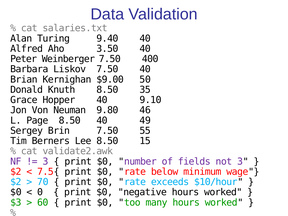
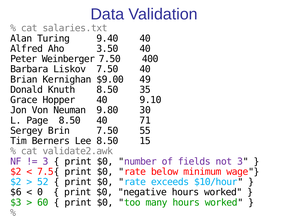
50: 50 -> 49 (145, 79)
46: 46 -> 30 (145, 110)
49: 49 -> 71 (145, 120)
70: 70 -> 52 (43, 182)
$0: $0 -> $6 (16, 192)
